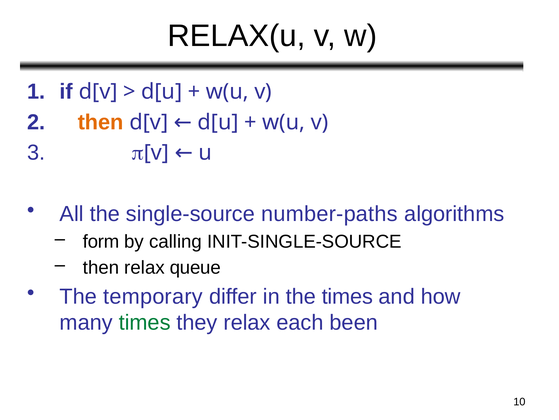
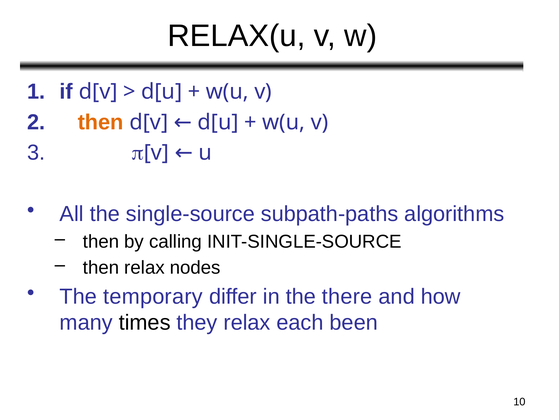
number-paths: number-paths -> subpath-paths (330, 213)
form: form -> then (101, 241)
queue: queue -> nodes (195, 267)
the times: times -> there (347, 296)
times colour: green -> black (145, 322)
